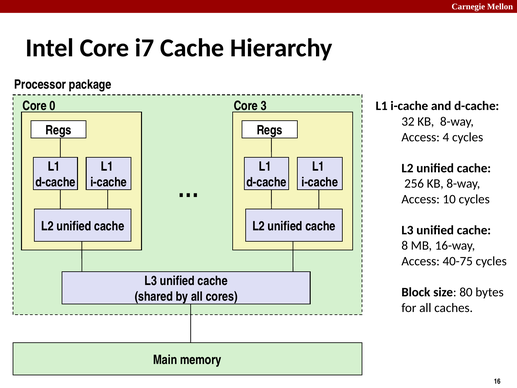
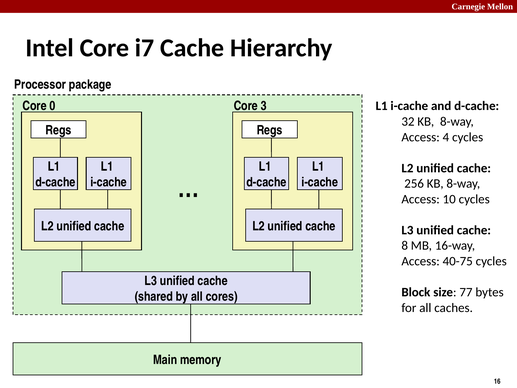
80: 80 -> 77 (466, 292)
